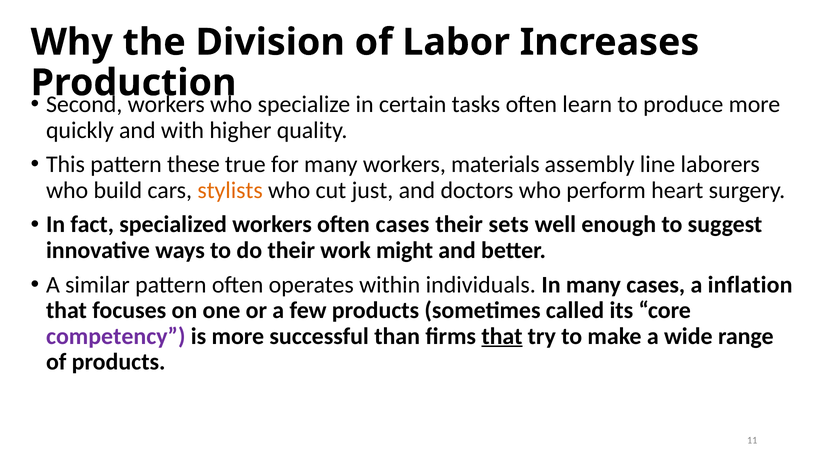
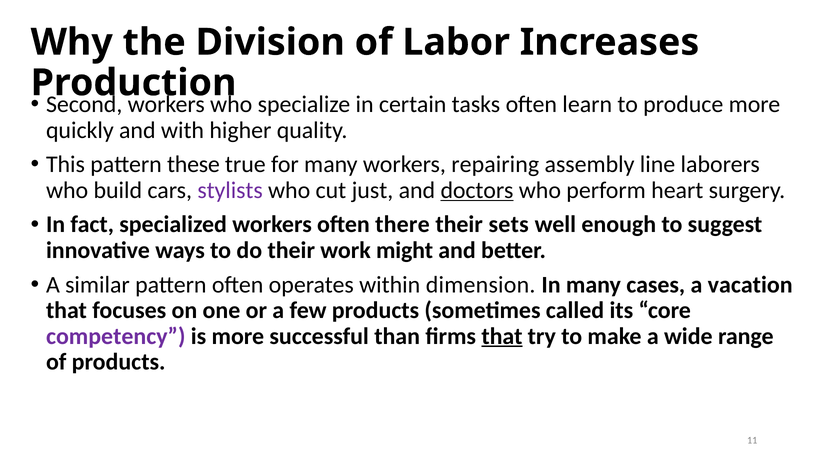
materials: materials -> repairing (495, 165)
stylists colour: orange -> purple (230, 190)
doctors underline: none -> present (477, 190)
often cases: cases -> there (402, 225)
individuals: individuals -> dimension (481, 285)
inflation: inflation -> vacation (750, 285)
